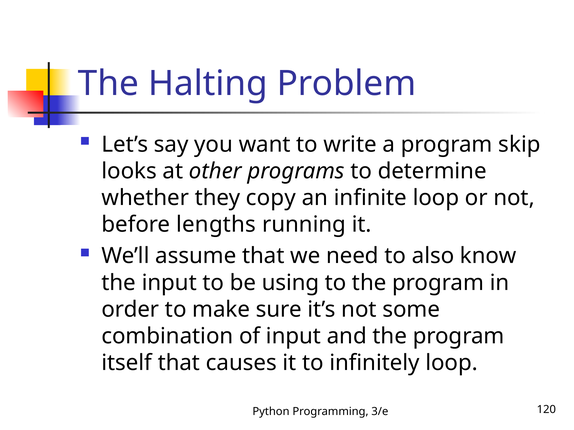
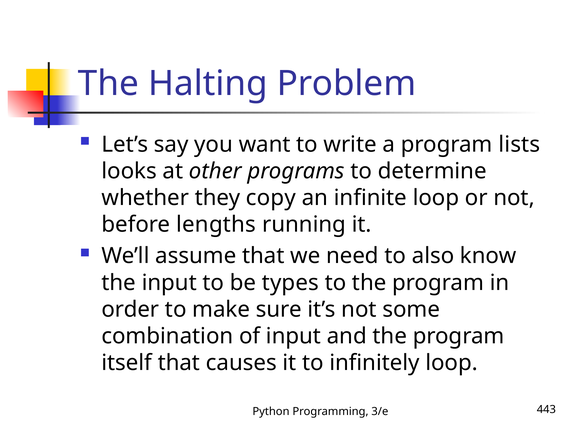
skip: skip -> lists (519, 144)
using: using -> types (290, 283)
120: 120 -> 443 (546, 410)
